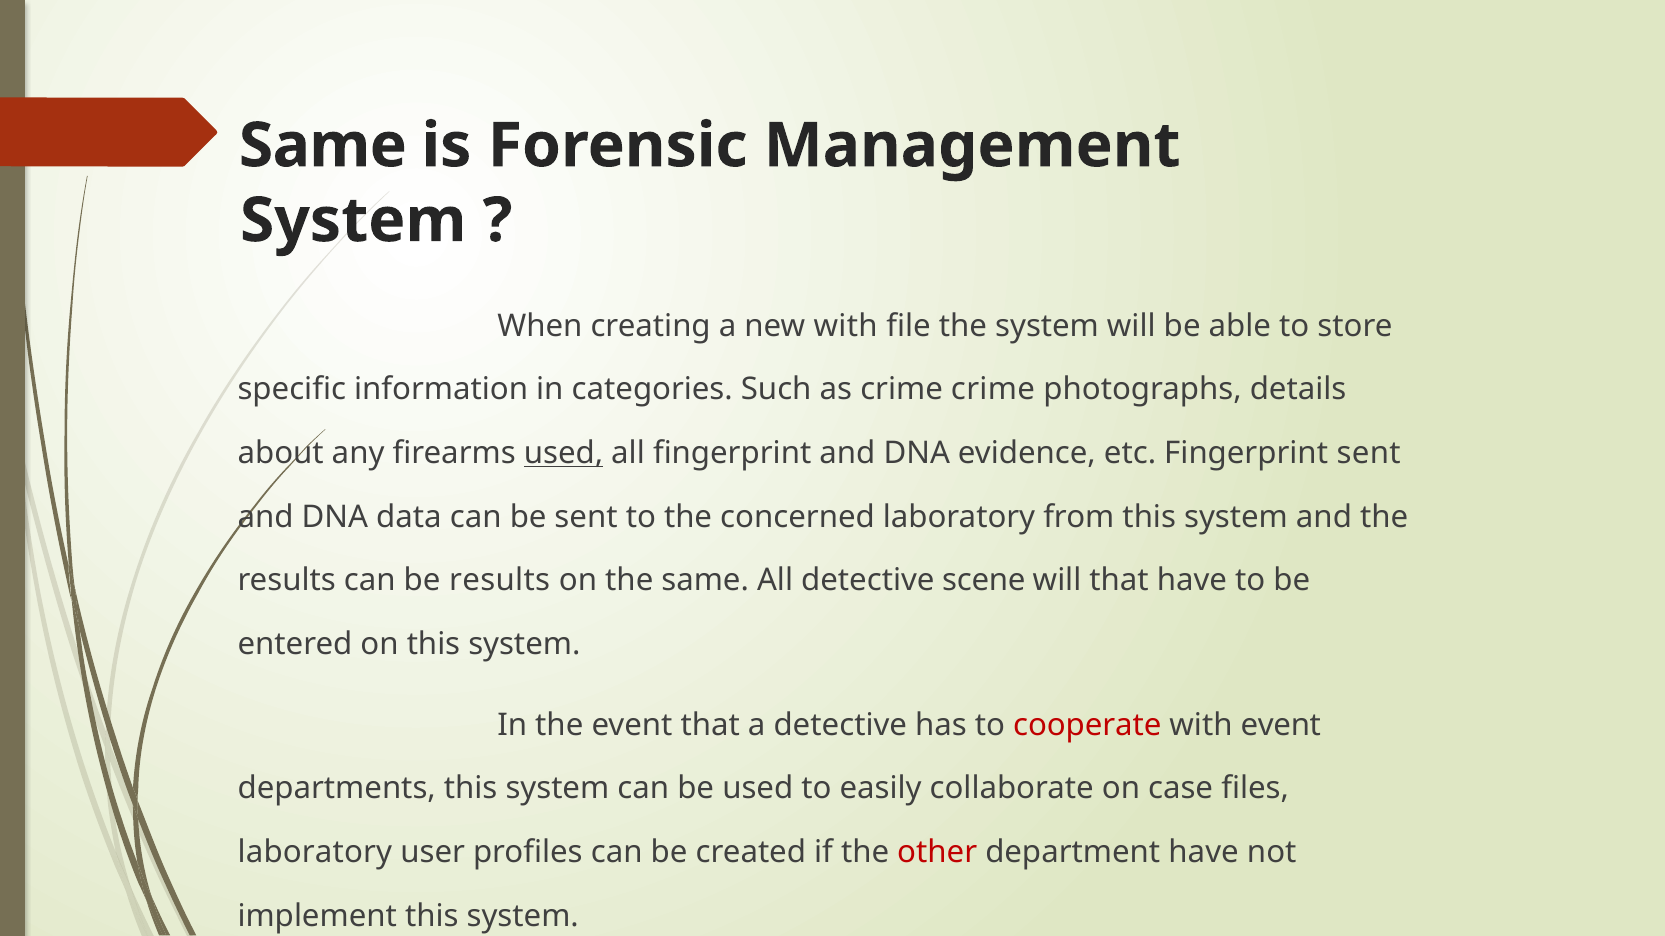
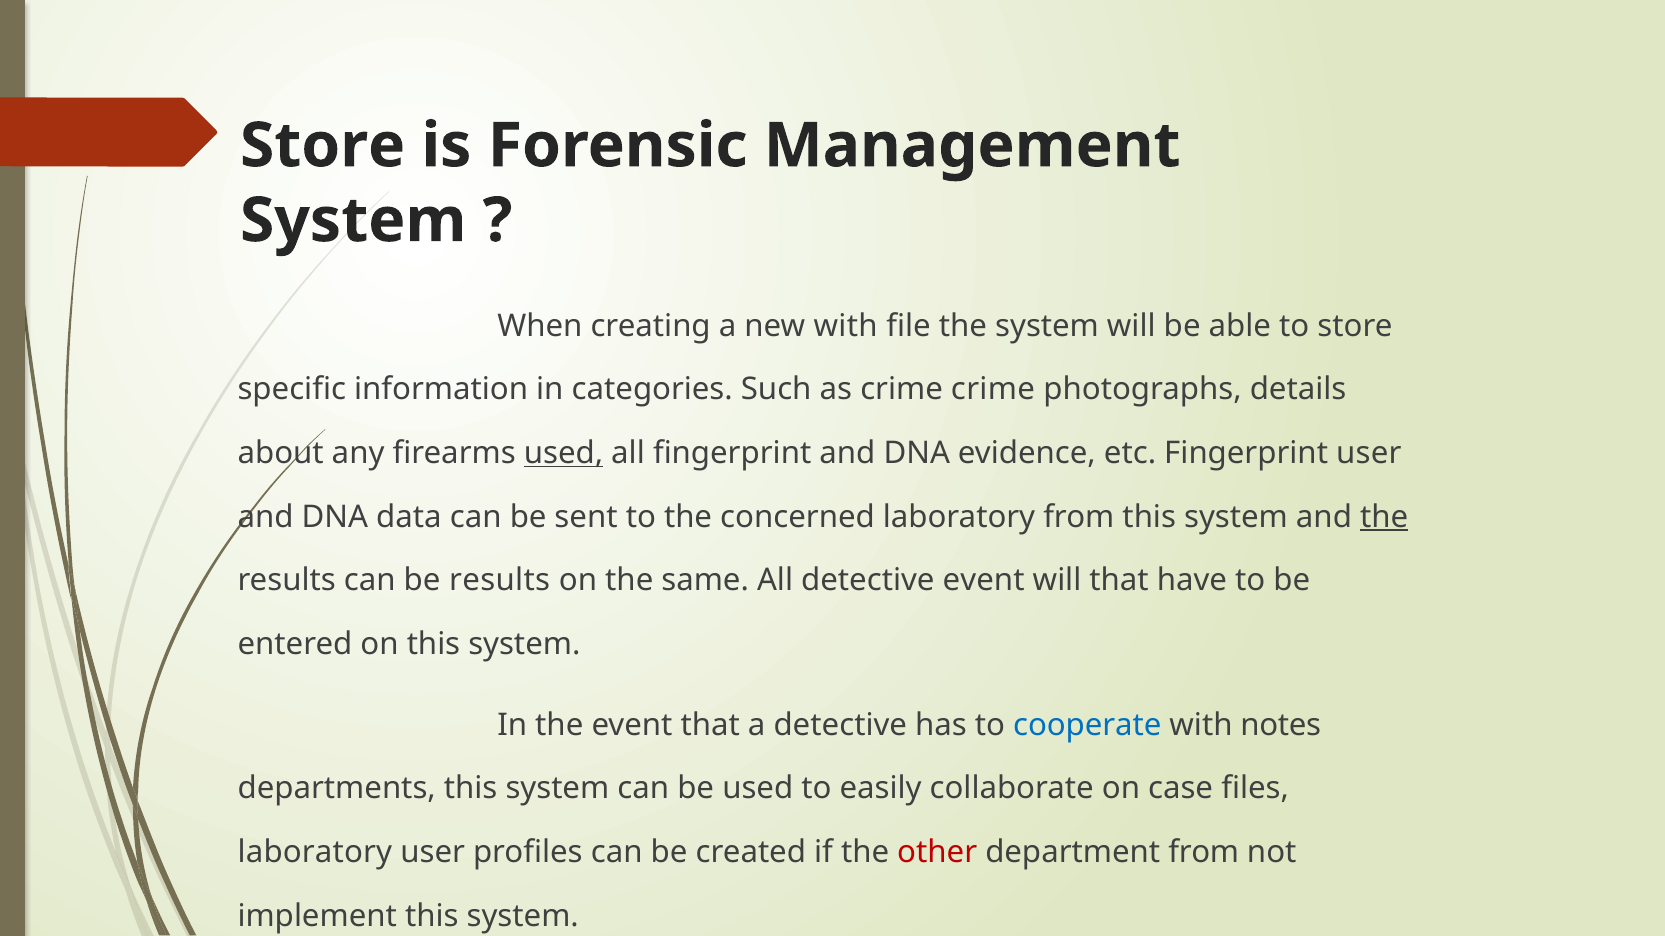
Same: Same -> Store (323, 146)
Fingerprint sent: sent -> user (1369, 453)
the underline: none -> present (1384, 517)
detective scene: scene -> event (984, 581)
cooperate colour: red -> blue (1087, 725)
with event: event -> notes (1281, 725)
department have: have -> from (1204, 853)
